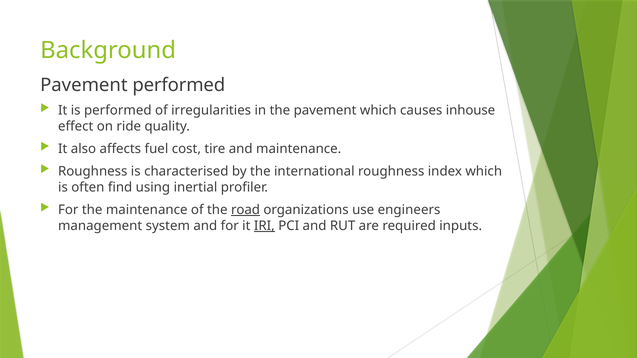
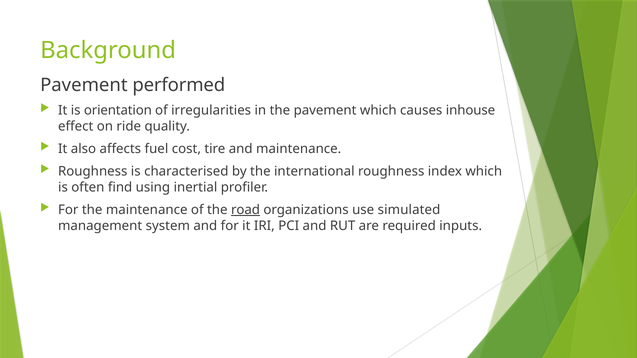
is performed: performed -> orientation (118, 110)
engineers: engineers -> simulated (409, 210)
IRI underline: present -> none (264, 226)
